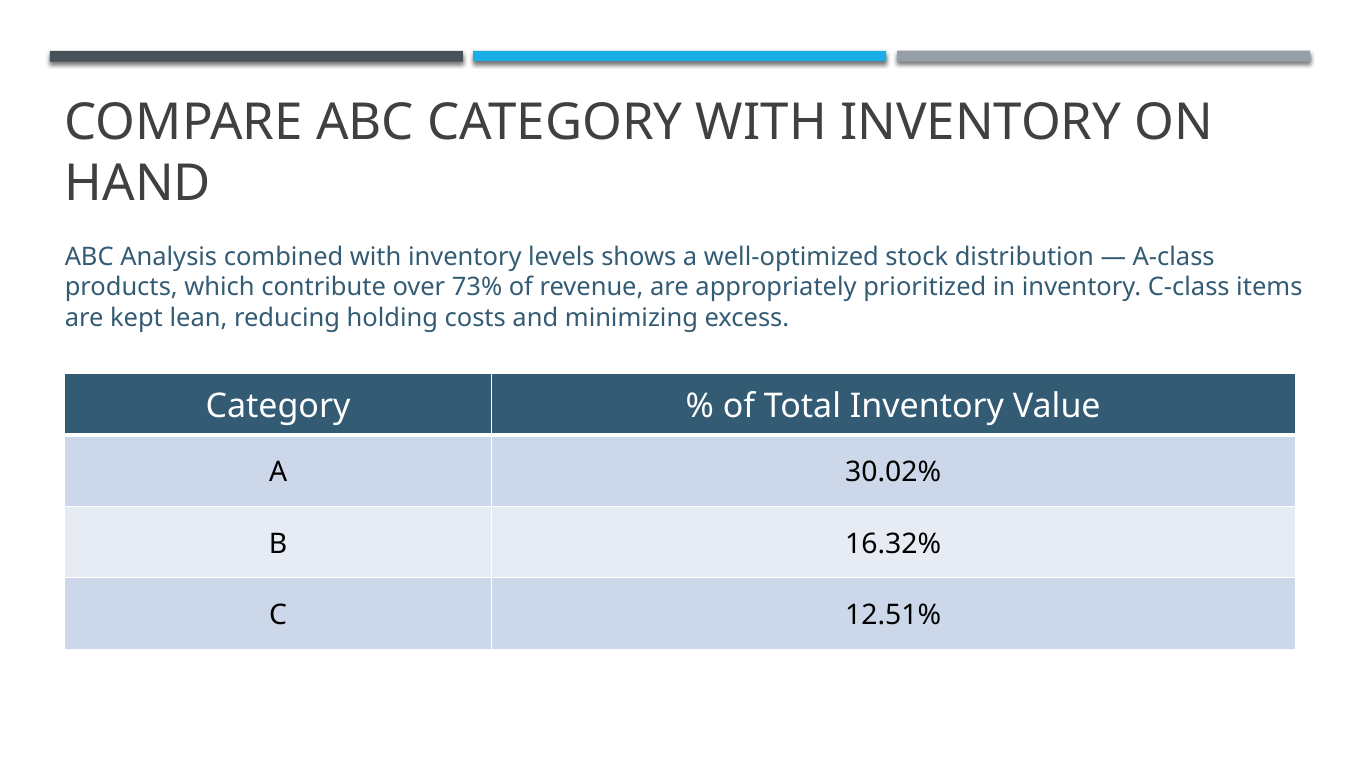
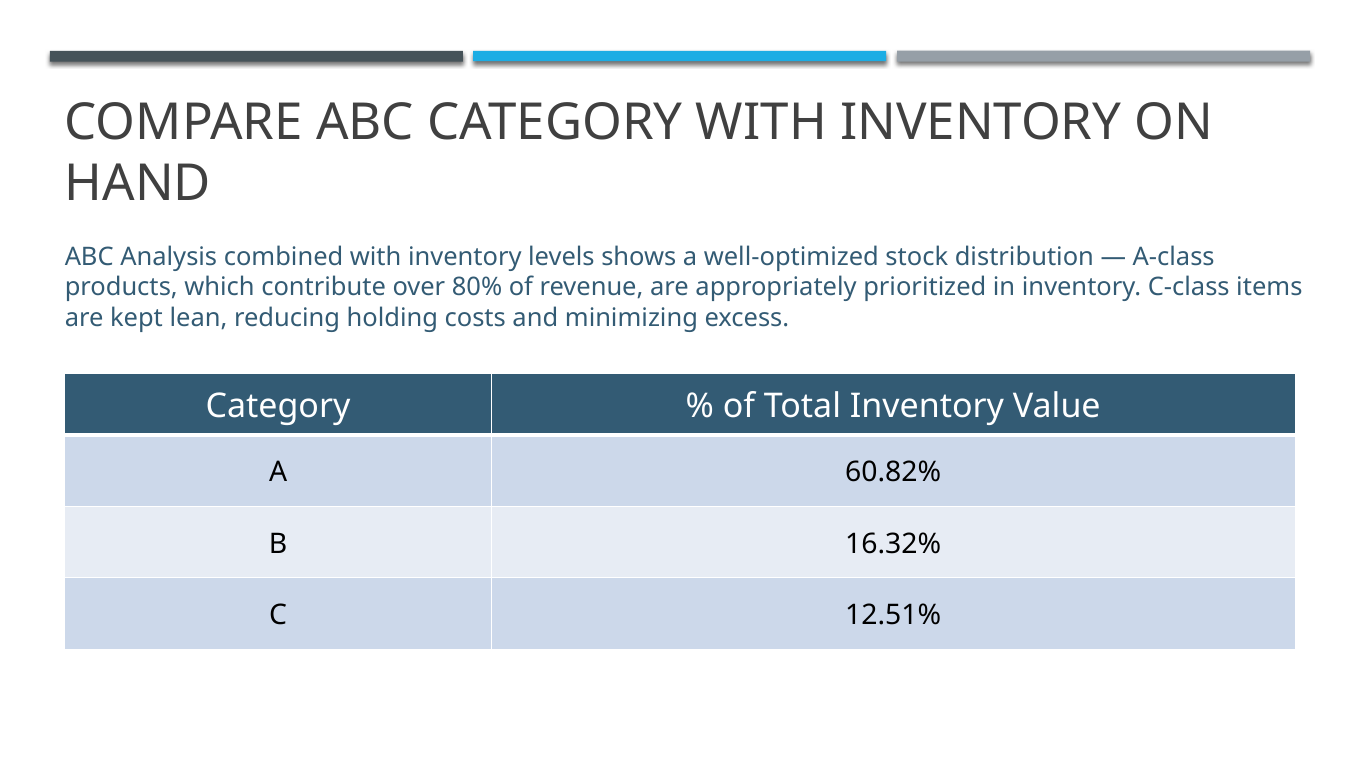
73%: 73% -> 80% (477, 288)
30.02%: 30.02% -> 60.82% (893, 472)
